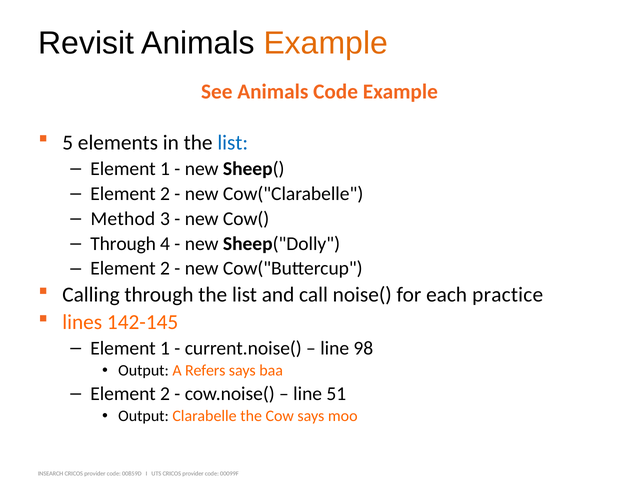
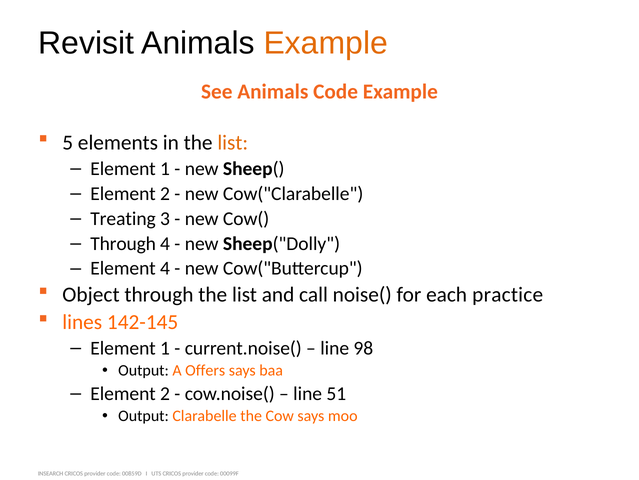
list colour: blue -> orange (233, 142)
Method: Method -> Treating (123, 218)
2: 2 -> 4 (165, 268)
Calling: Calling -> Object (91, 294)
Refers: Refers -> Offers (205, 370)
